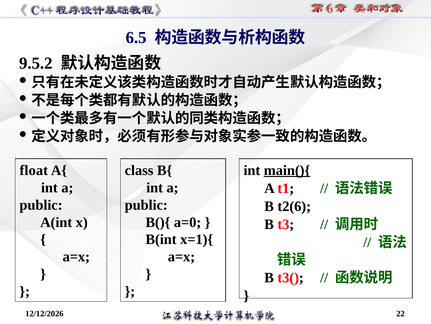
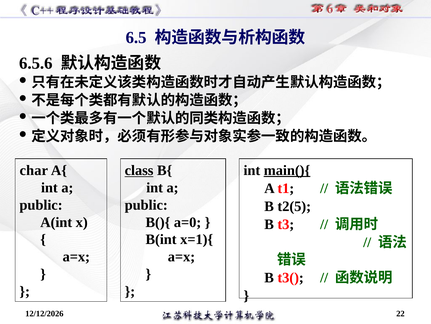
9.5.2: 9.5.2 -> 6.5.6 (36, 63)
float: float -> char (34, 170)
class underline: none -> present (139, 170)
t2(6: t2(6 -> t2(5 (294, 206)
